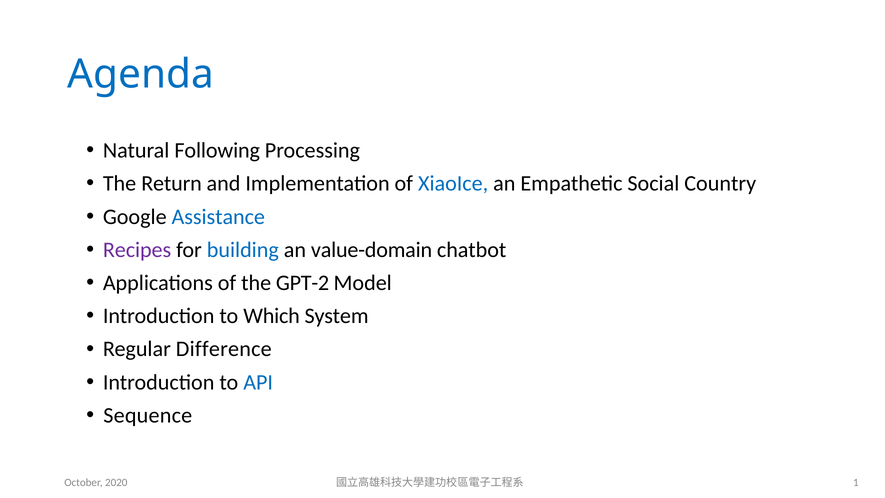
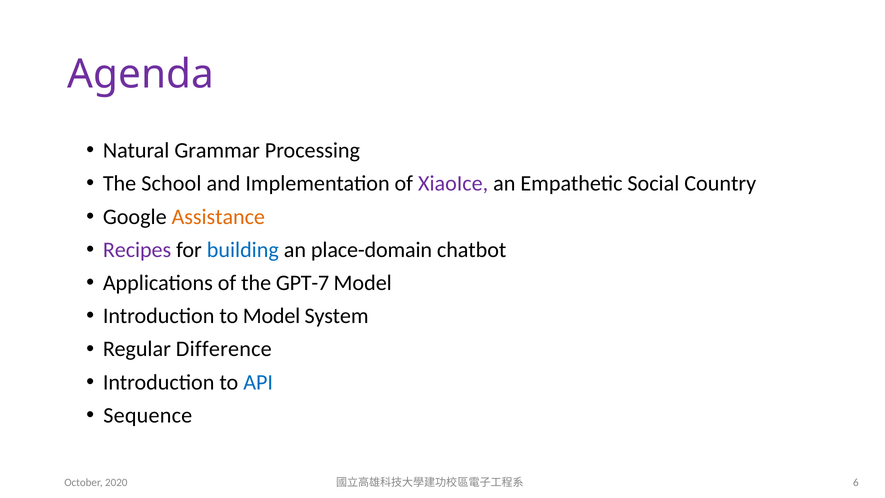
Agenda colour: blue -> purple (141, 74)
Following: Following -> Grammar (217, 150)
Return: Return -> School (171, 184)
XiaoIce colour: blue -> purple (453, 184)
Assistance colour: blue -> orange (218, 217)
value-domain: value-domain -> place-domain (372, 250)
GPT-2: GPT-2 -> GPT-7 (303, 283)
to Which: Which -> Model (272, 316)
1: 1 -> 6 (856, 482)
